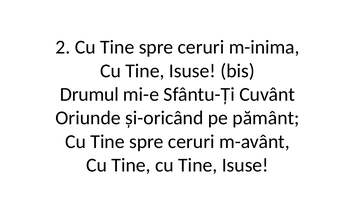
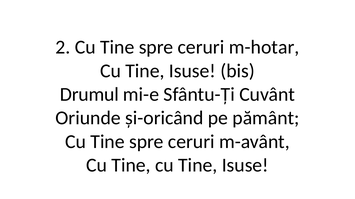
m-inima: m-inima -> m-hotar (264, 47)
